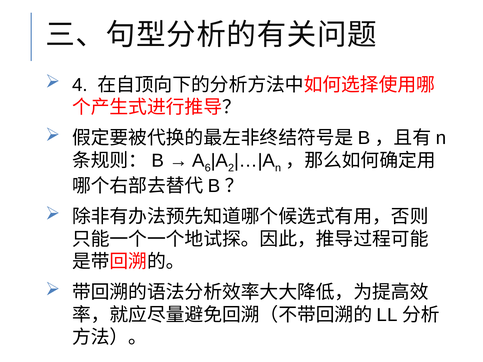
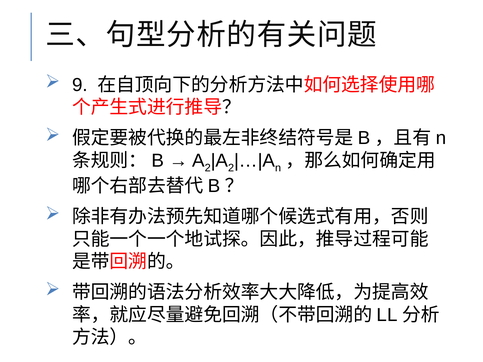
4: 4 -> 9 (80, 85)
6: 6 -> 2 (208, 168)
